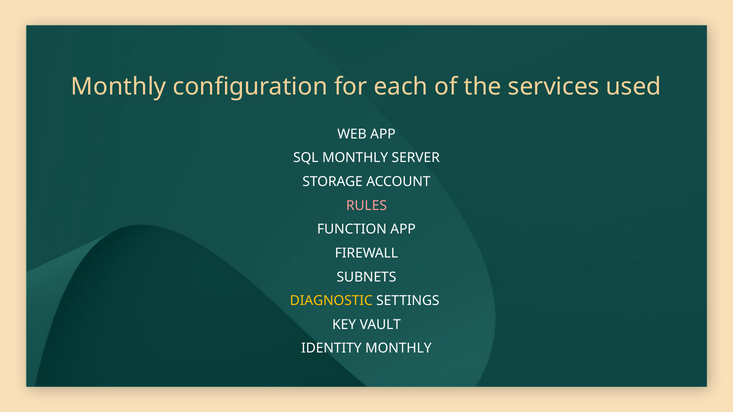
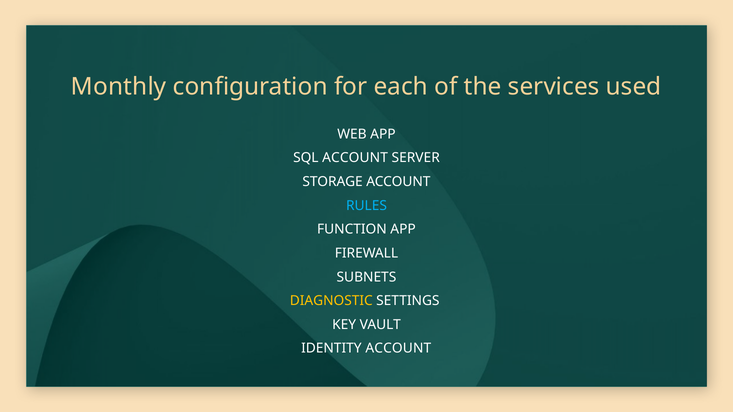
SQL MONTHLY: MONTHLY -> ACCOUNT (355, 158)
RULES colour: pink -> light blue (366, 206)
IDENTITY MONTHLY: MONTHLY -> ACCOUNT (398, 349)
